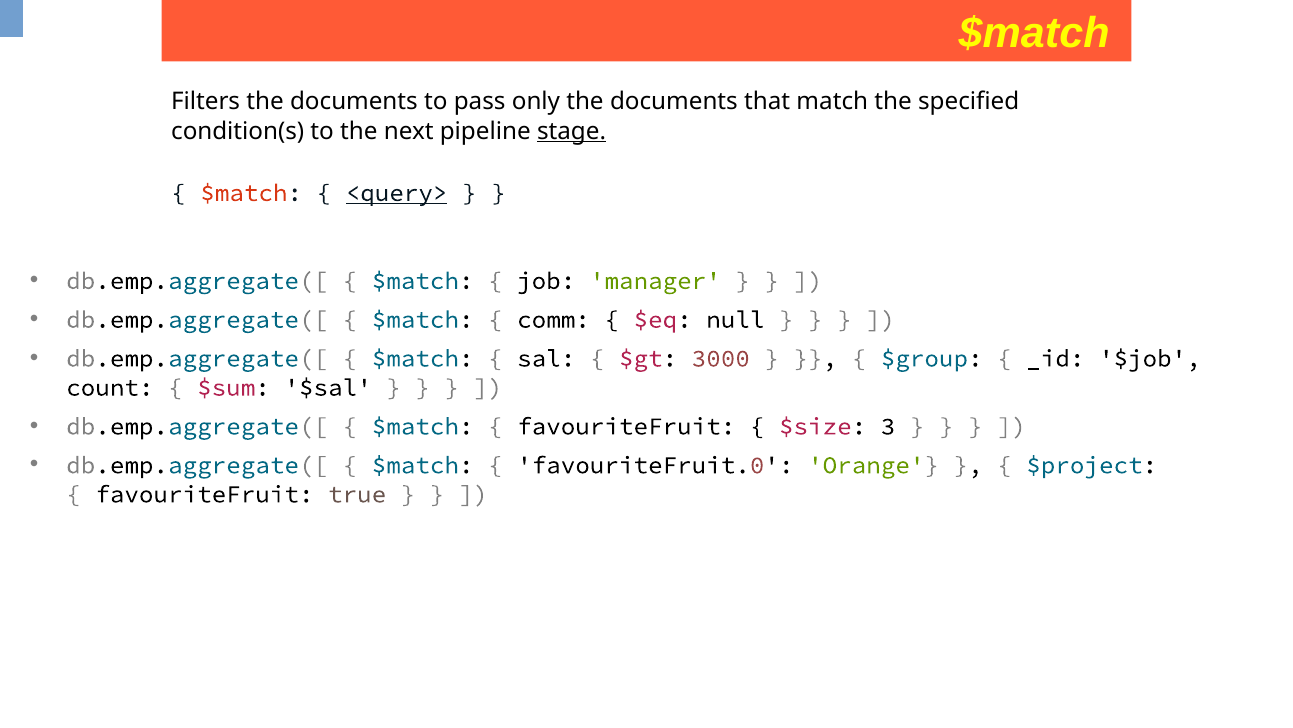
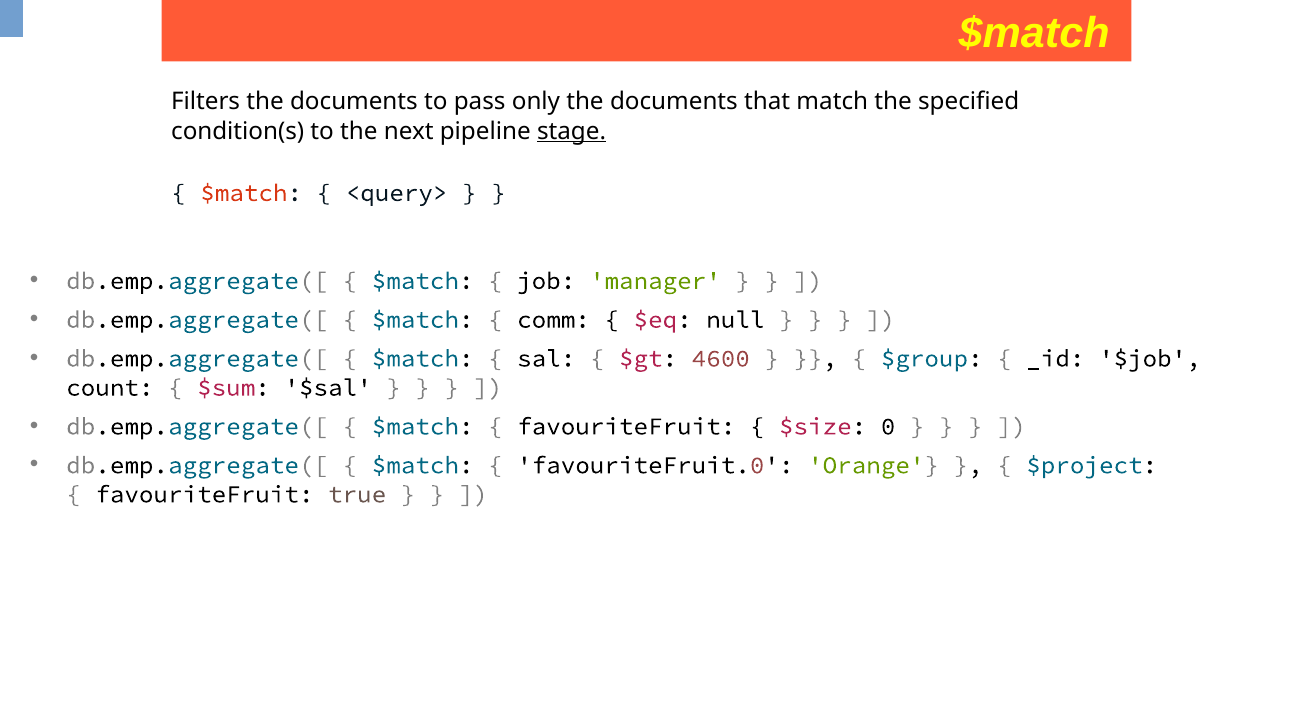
<query> underline: present -> none (397, 193)
3000: 3000 -> 4600 (721, 358)
3: 3 -> 0 (888, 426)
